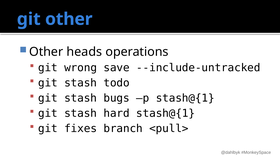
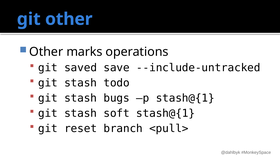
heads: heads -> marks (84, 52)
wrong: wrong -> saved (81, 68)
hard: hard -> soft (117, 114)
fixes: fixes -> reset (81, 129)
